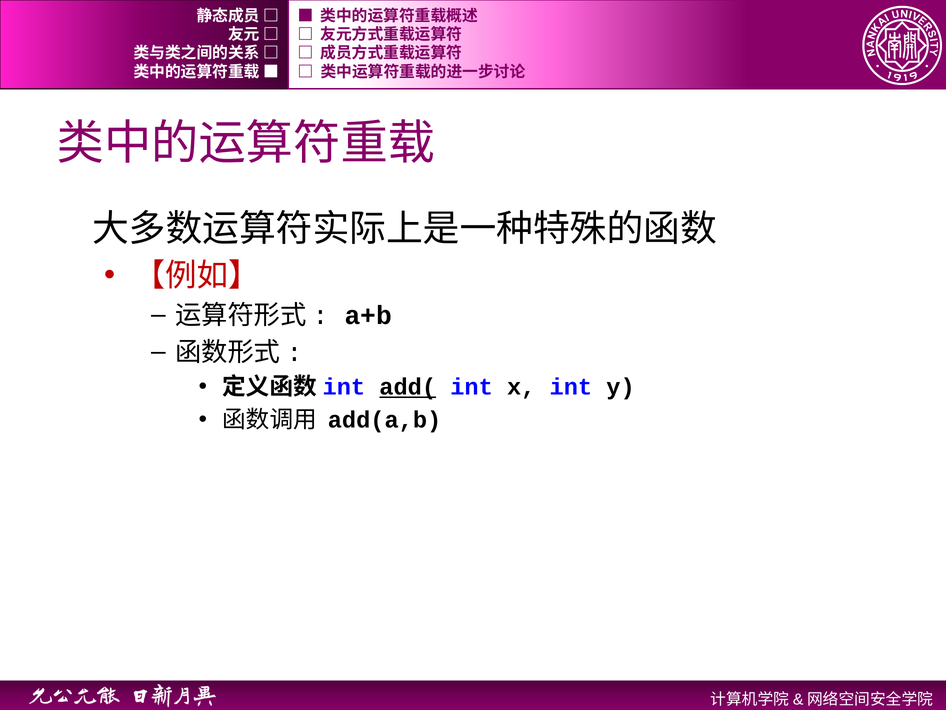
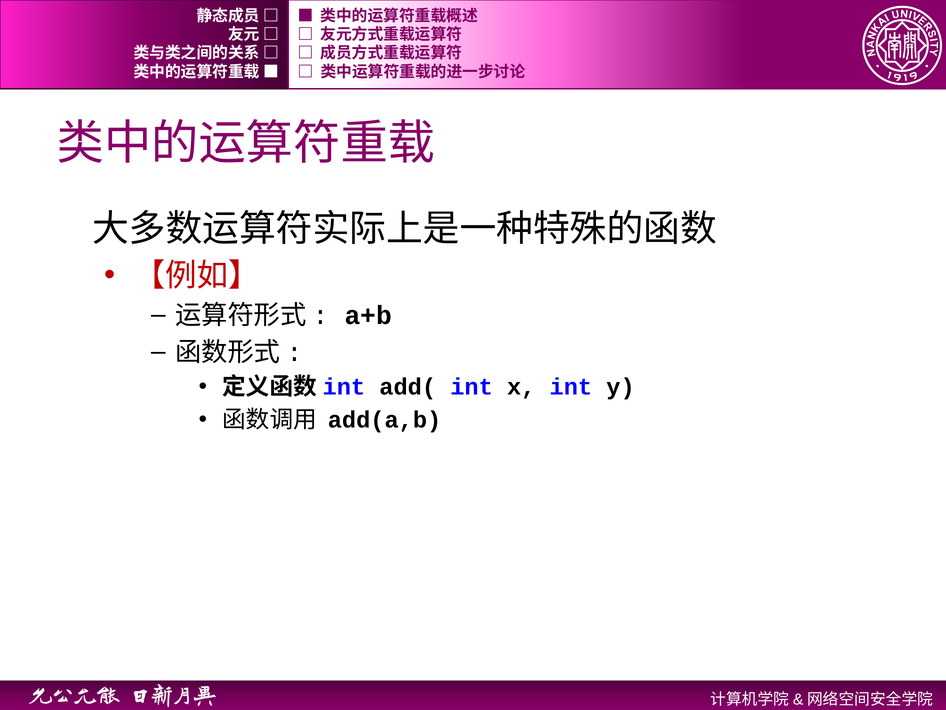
add( underline: present -> none (408, 387)
